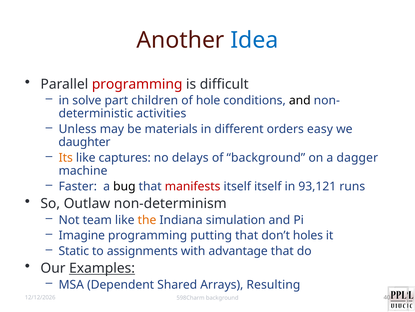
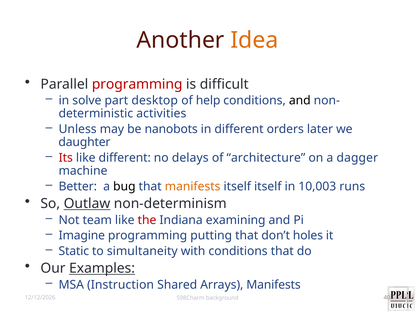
Idea colour: blue -> orange (254, 40)
children: children -> desktop (155, 100)
hole: hole -> help (208, 100)
materials: materials -> nanobots (171, 129)
easy: easy -> later (320, 129)
Its colour: orange -> red (66, 157)
like captures: captures -> different (125, 157)
of background: background -> architecture (266, 157)
Faster: Faster -> Better (78, 186)
manifests colour: red -> orange (193, 186)
93,121: 93,121 -> 10,003 (317, 186)
Outlaw underline: none -> present (87, 203)
the colour: orange -> red (147, 220)
simulation: simulation -> examining (236, 220)
assignments: assignments -> simultaneity (142, 251)
with advantage: advantage -> conditions (238, 251)
Dependent: Dependent -> Instruction (121, 284)
Arrays Resulting: Resulting -> Manifests (274, 284)
